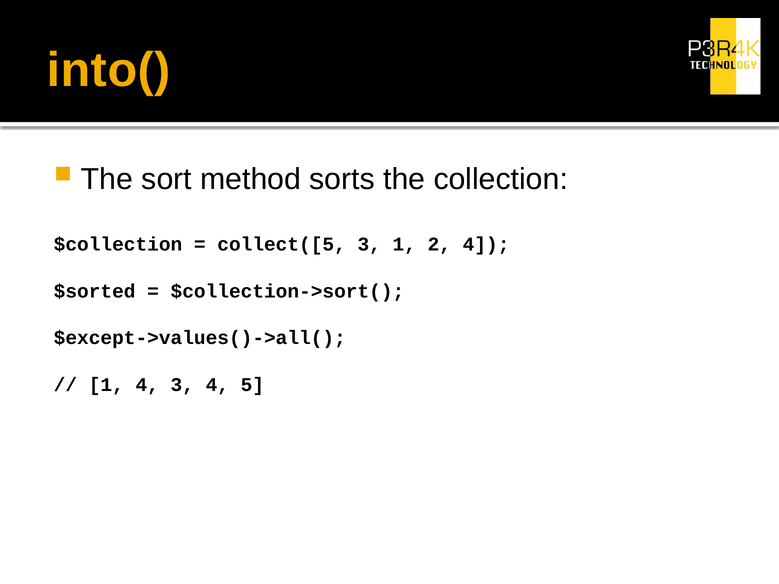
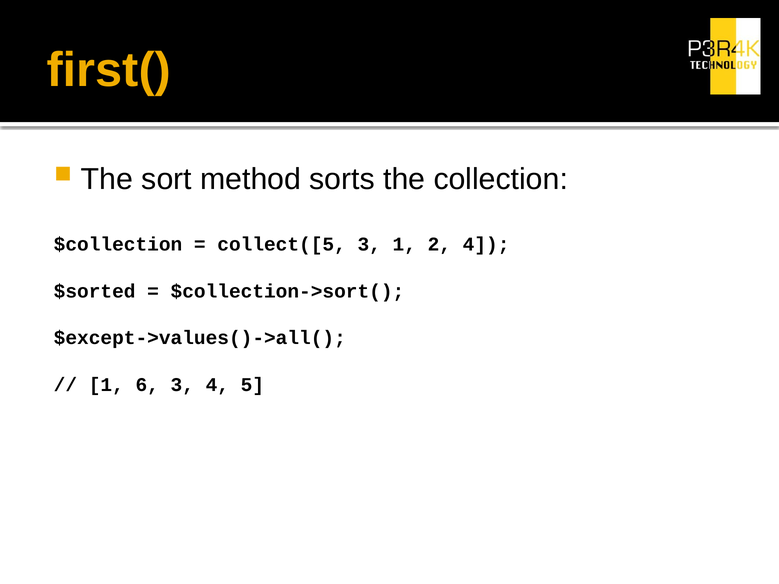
into(: into( -> first( (109, 70)
1 4: 4 -> 6 (147, 385)
